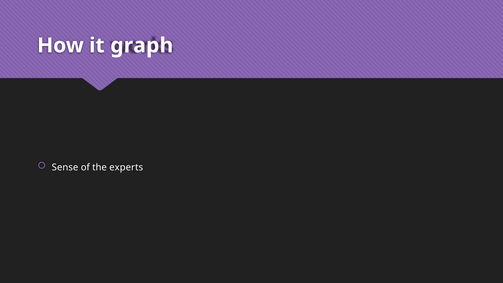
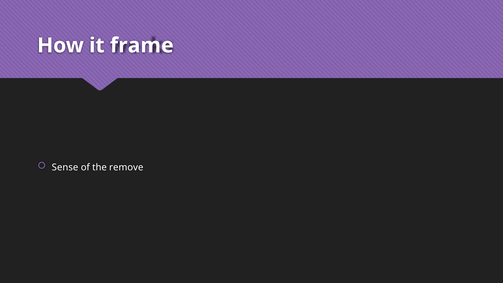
graph: graph -> frame (142, 45)
experts: experts -> remove (126, 167)
